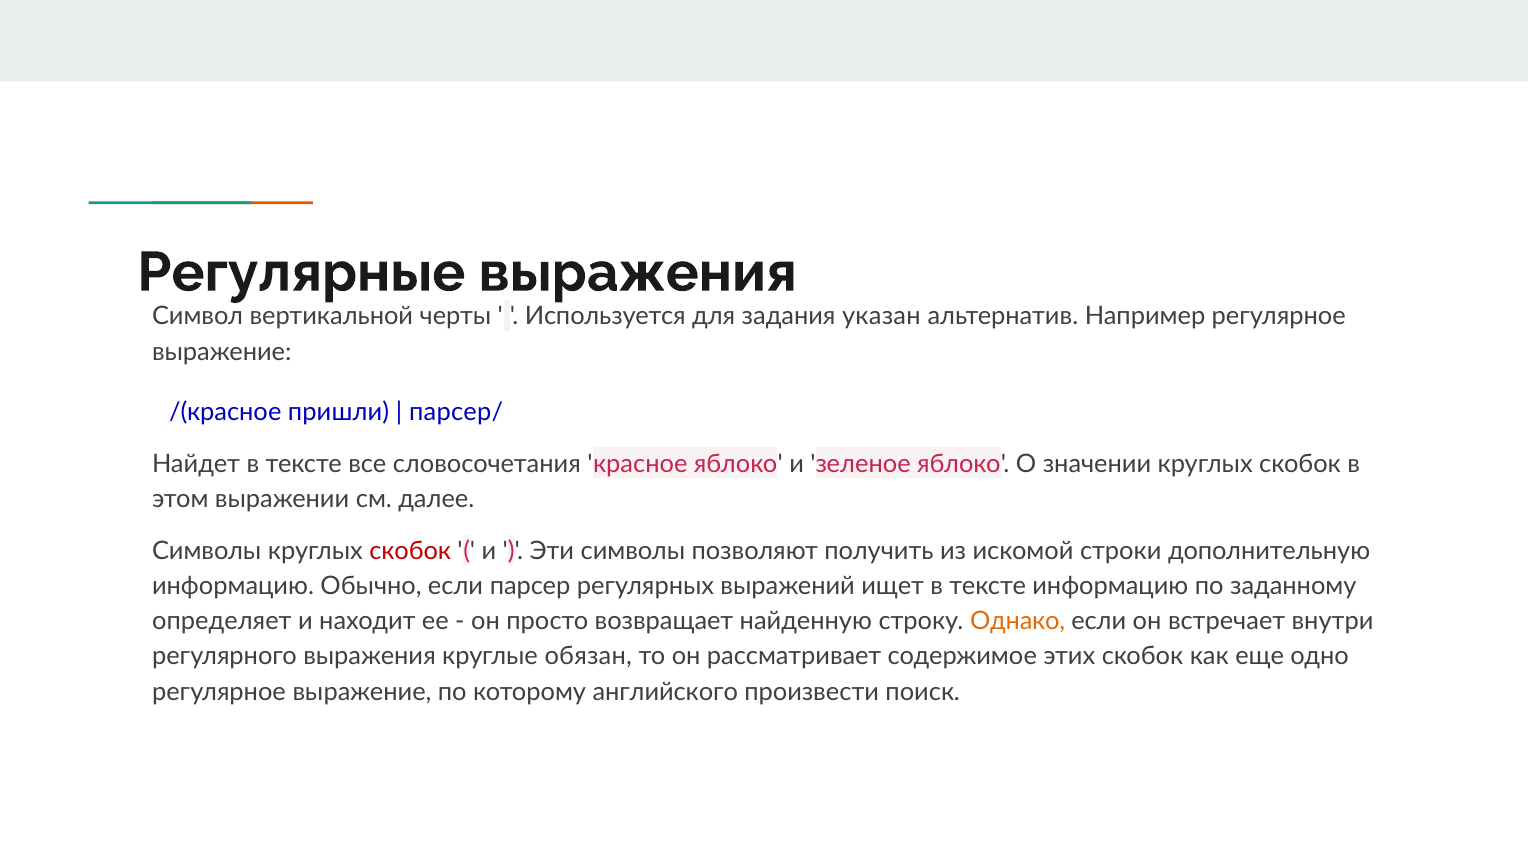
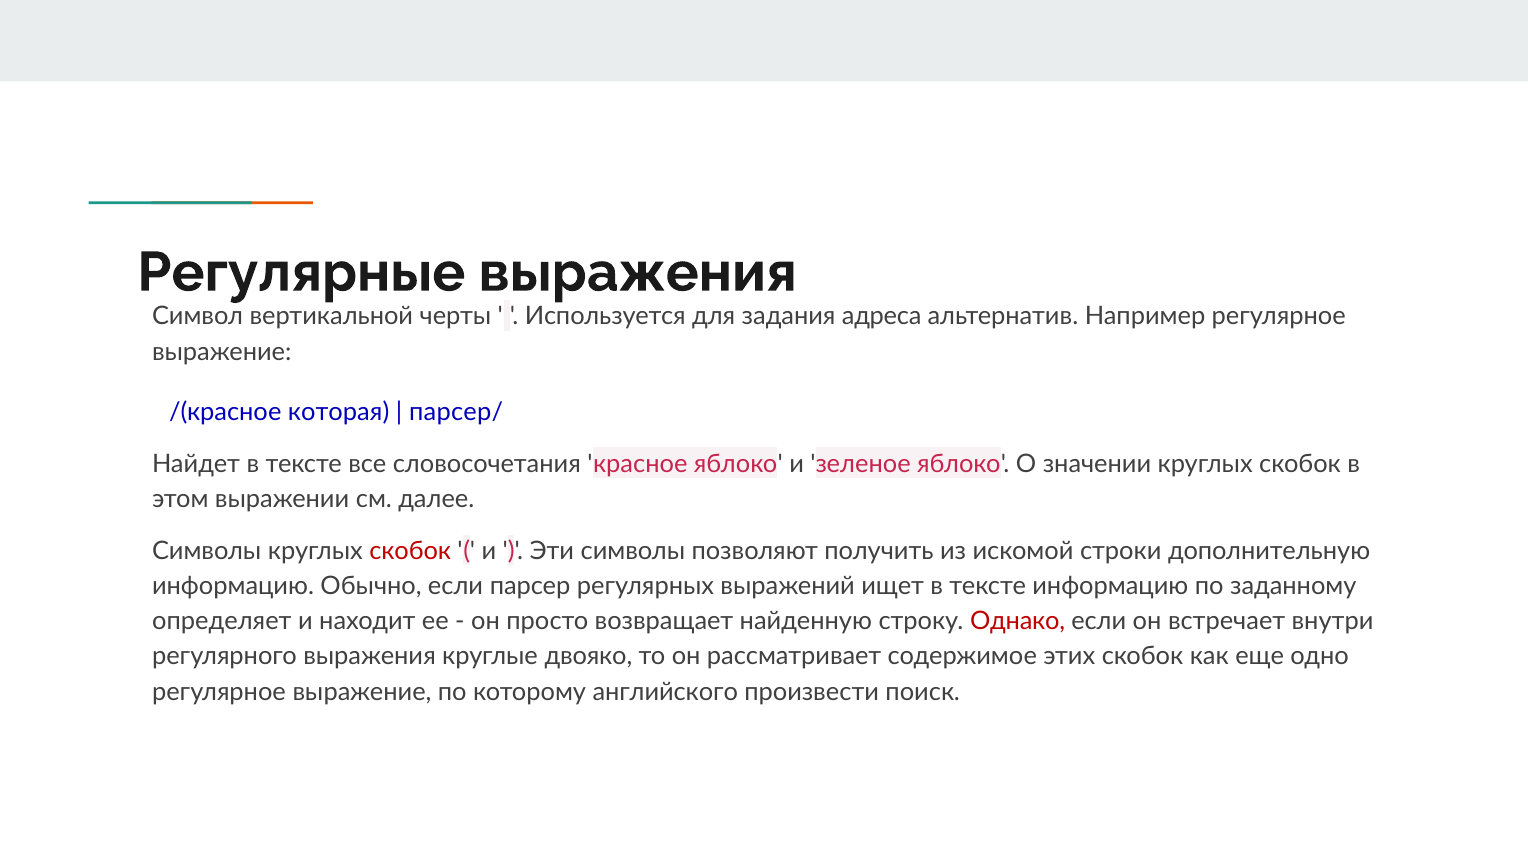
указан: указан -> адреса (882, 317)
пришли: пришли -> которая (339, 412)
Однако colour: orange -> red (1018, 622)
обязан: обязан -> двояко (588, 657)
